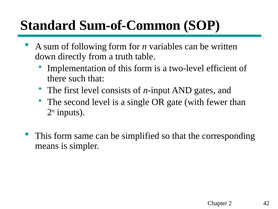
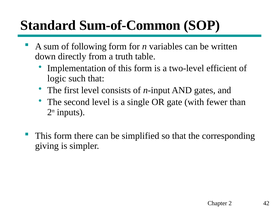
there: there -> logic (57, 78)
same: same -> there (84, 136)
means: means -> giving (47, 146)
